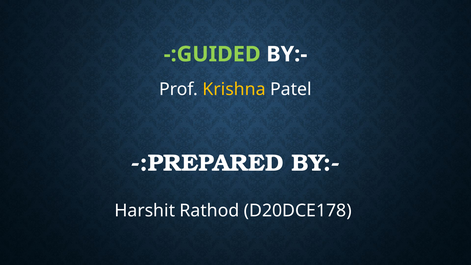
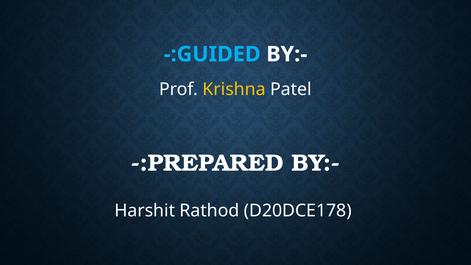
-:GUIDED colour: light green -> light blue (212, 54)
